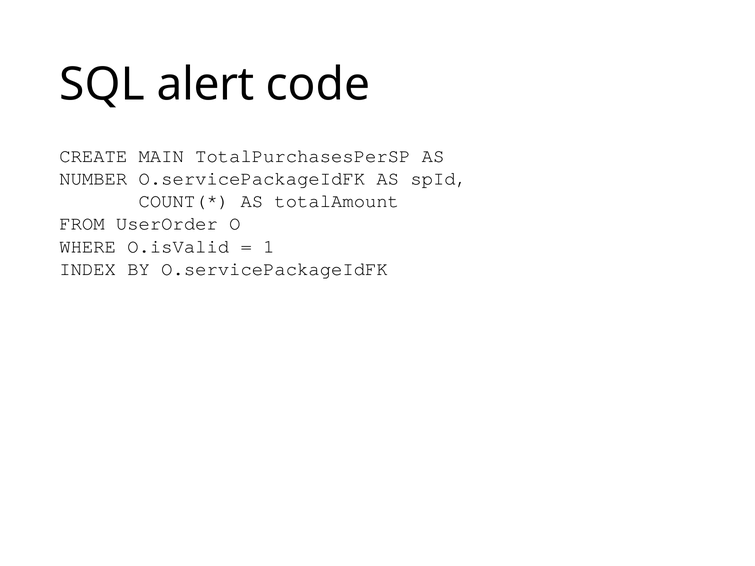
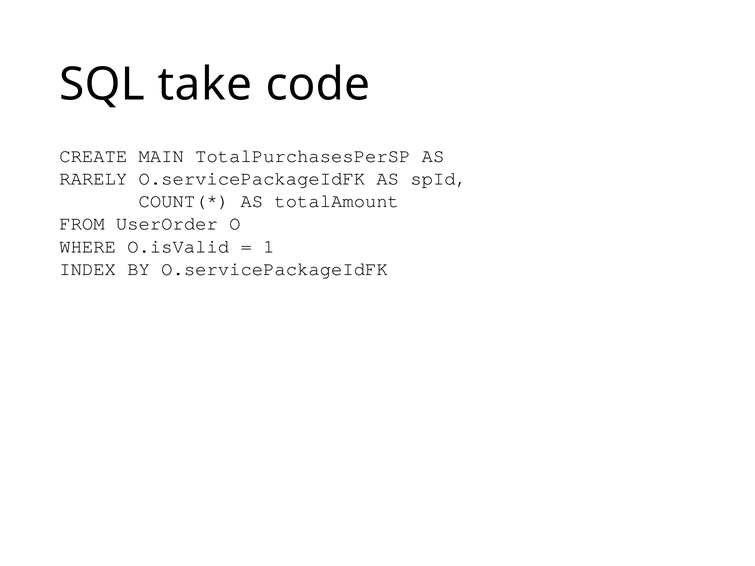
alert: alert -> take (205, 85)
NUMBER: NUMBER -> RARELY (93, 179)
